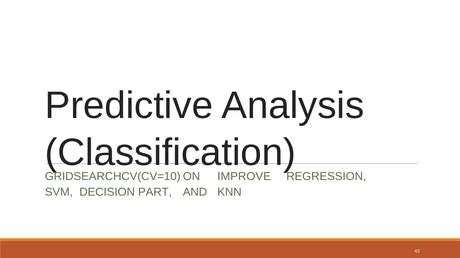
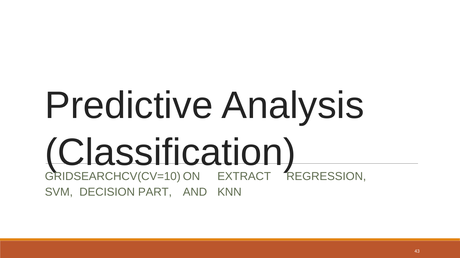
IMPROVE: IMPROVE -> EXTRACT (244, 177)
